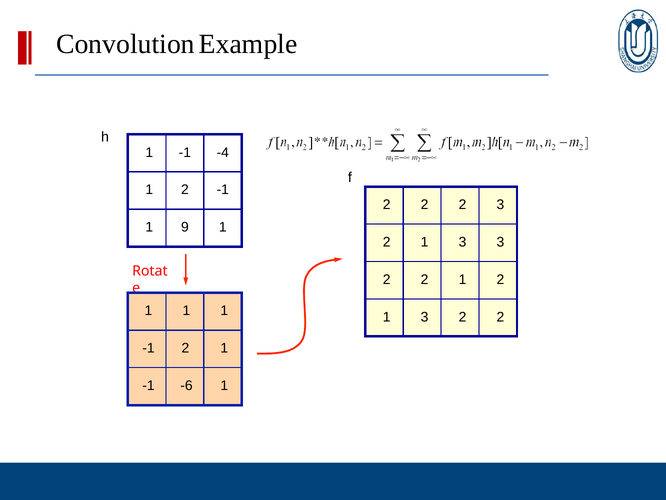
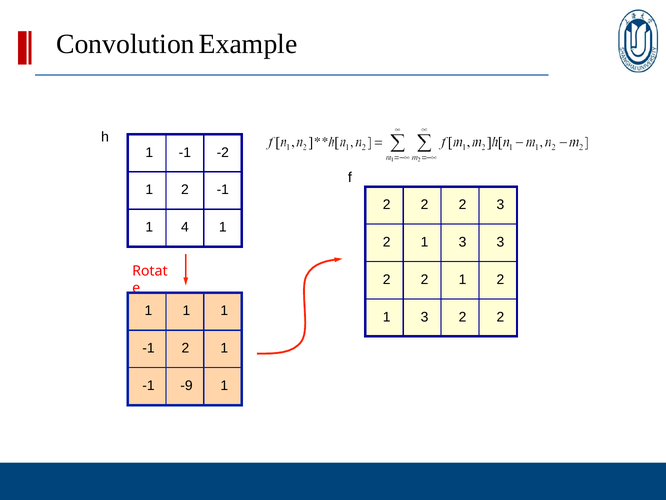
-4: -4 -> -2 (223, 152)
9: 9 -> 4 (185, 227)
-6: -6 -> -9 (186, 385)
